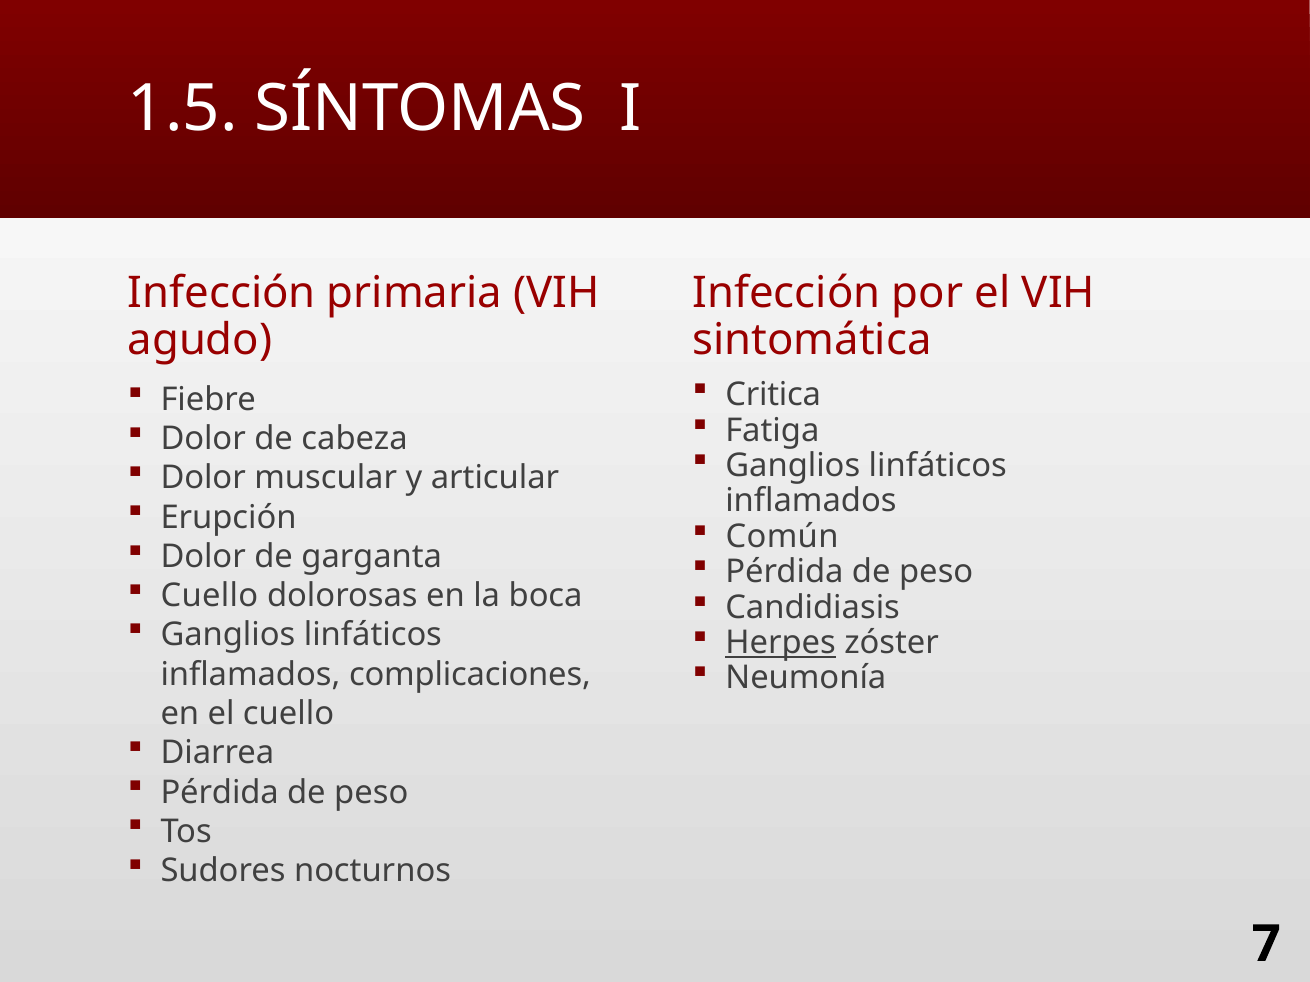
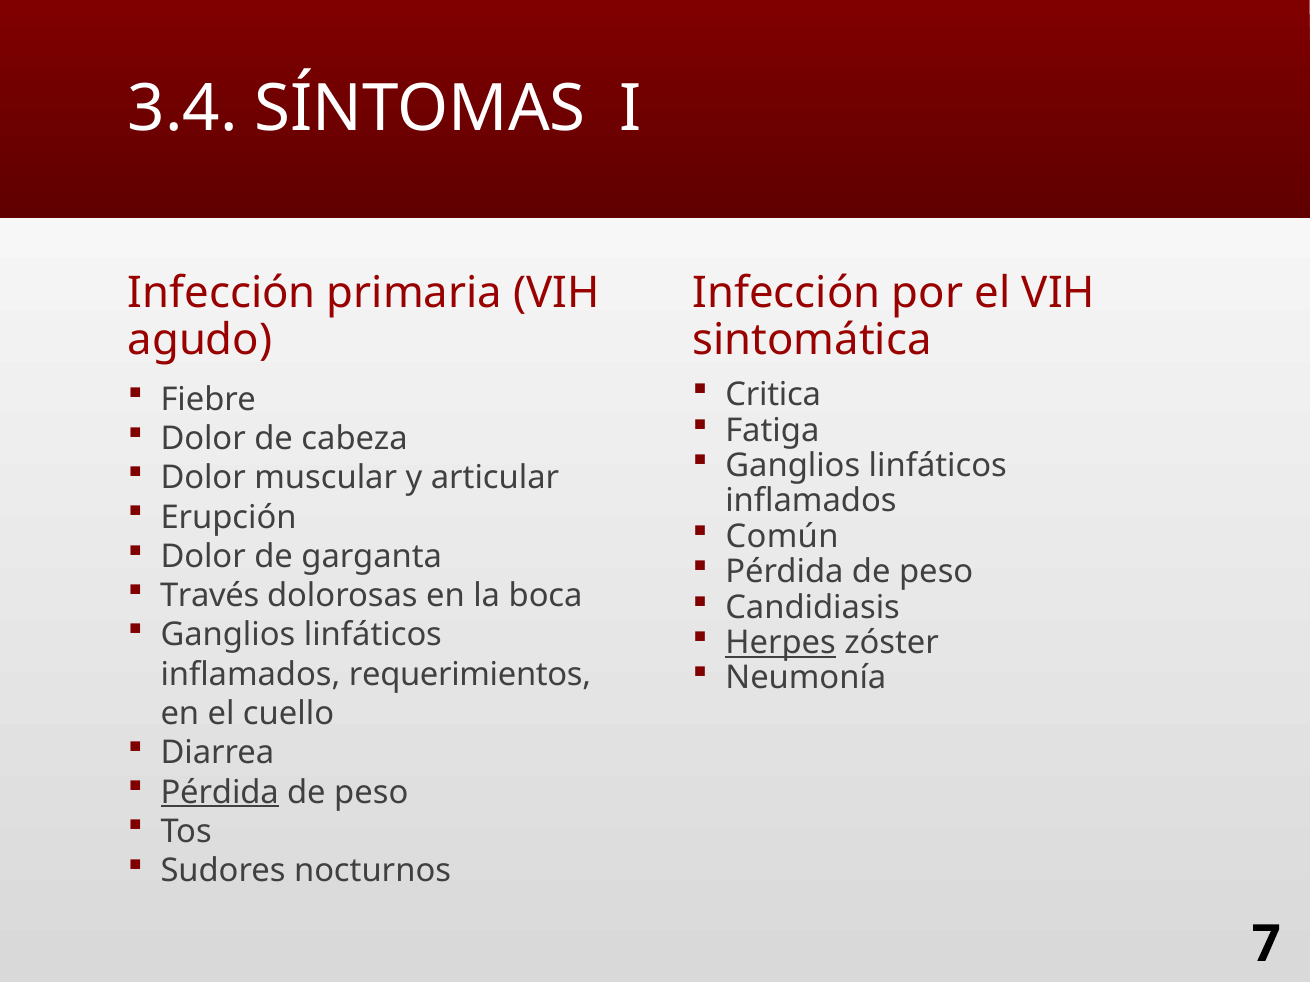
1.5: 1.5 -> 3.4 (183, 109)
Cuello: Cuello -> Través (210, 596)
complicaciones: complicaciones -> requerimientos (470, 675)
Pérdida underline: none -> present (220, 793)
